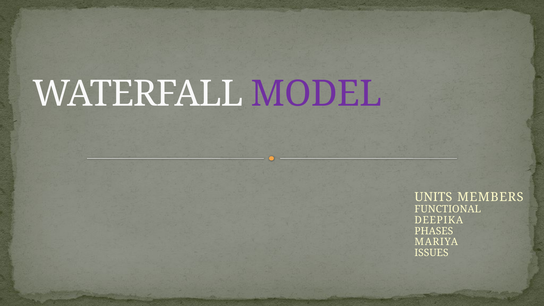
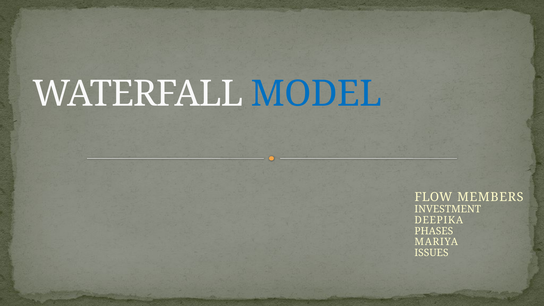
MODEL colour: purple -> blue (317, 94)
UNITS: UNITS -> FLOW (433, 197)
FUNCTIONAL: FUNCTIONAL -> INVESTMENT (448, 209)
